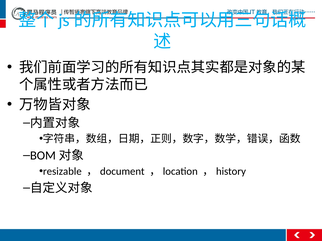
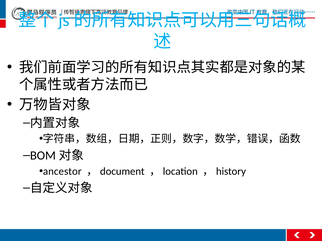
resizable: resizable -> ancestor (62, 172)
